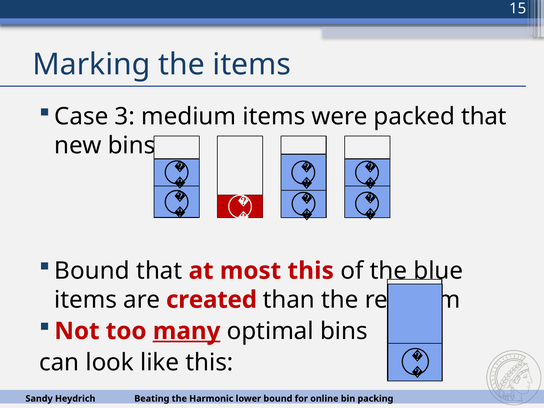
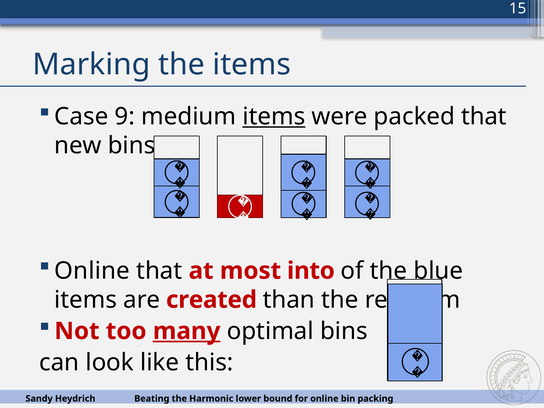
3: 3 -> 9 (125, 117)
items underline: none -> present (274, 117)
Bound: Bound -> Online (92, 271)
most this: this -> into (311, 271)
